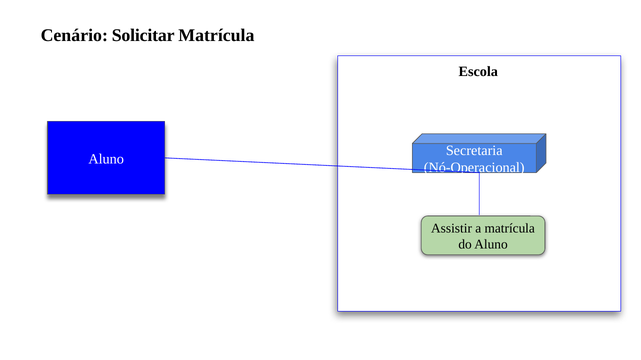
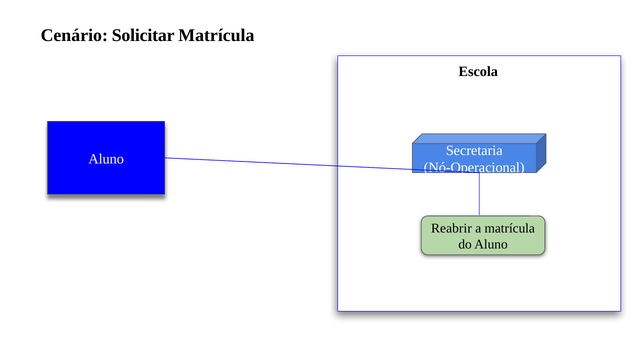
Assistir: Assistir -> Reabrir (451, 229)
